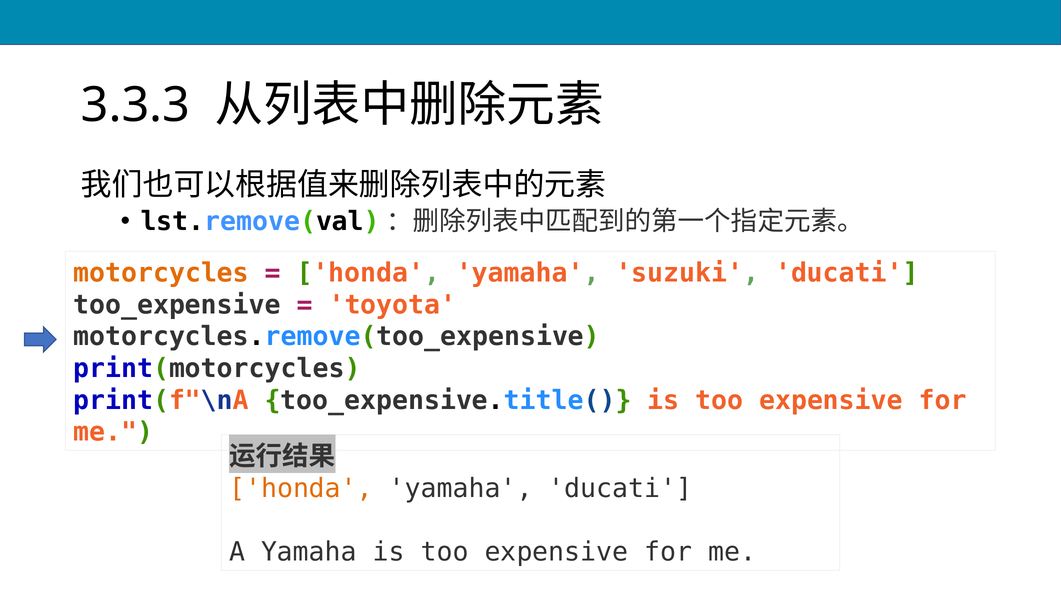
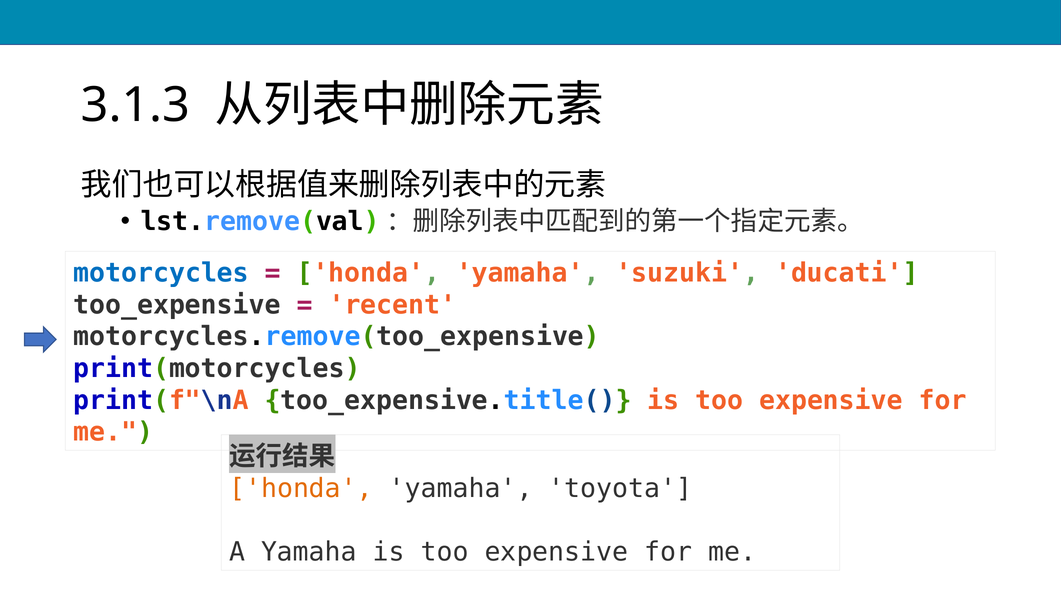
3.3.3: 3.3.3 -> 3.1.3 (136, 105)
motorcycles colour: orange -> blue (161, 273)
toyota: toyota -> recent (392, 305)
yamaha ducati: ducati -> toyota (620, 488)
